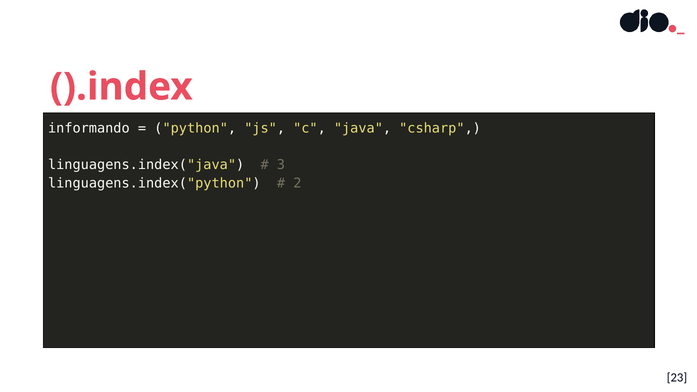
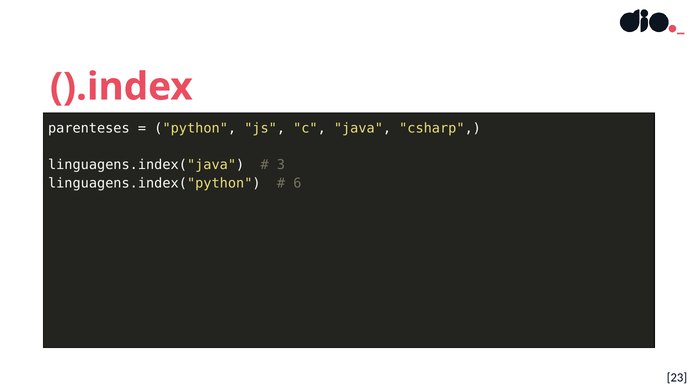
informando: informando -> parenteses (89, 128)
2: 2 -> 6 (297, 183)
